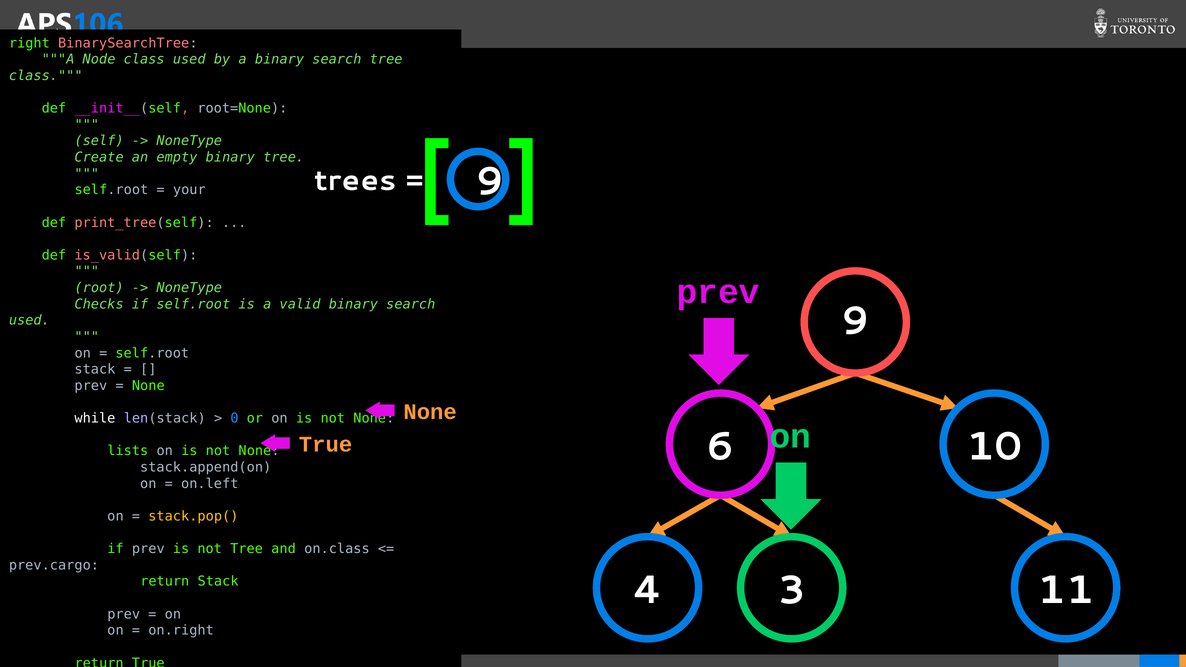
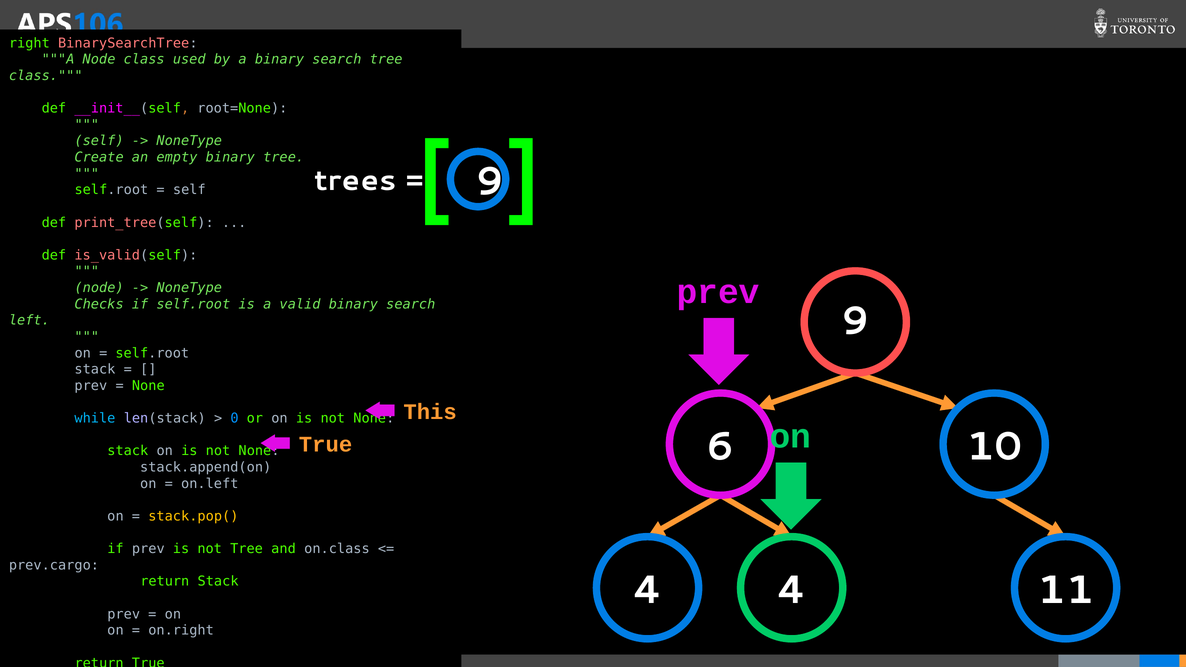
your: your -> self (189, 190)
root: root -> node (99, 288)
used: used -> left (29, 320)
None: None -> This (430, 412)
while colour: white -> light blue (95, 418)
lists: lists -> stack (128, 451)
4 3: 3 -> 4 (792, 591)
